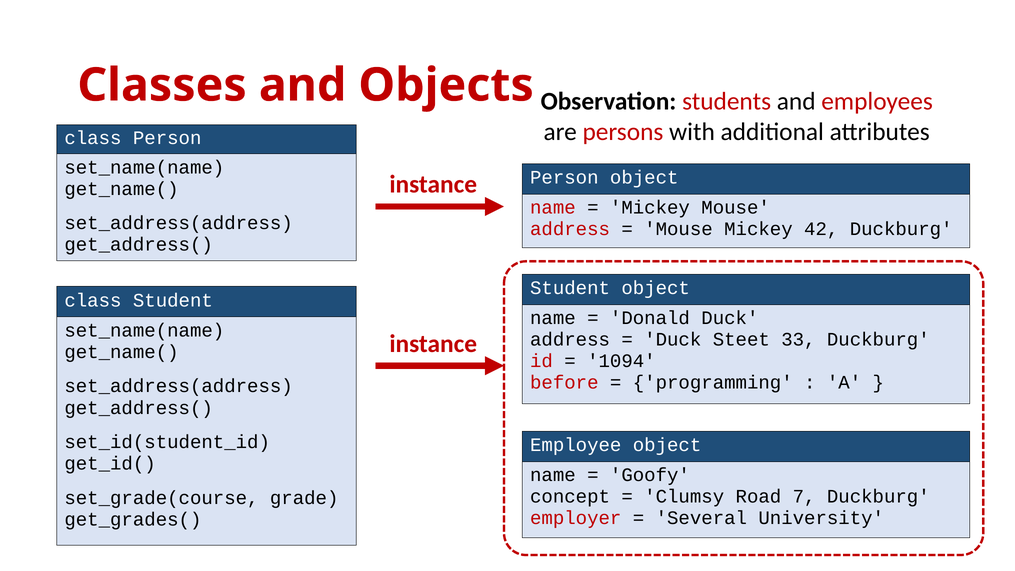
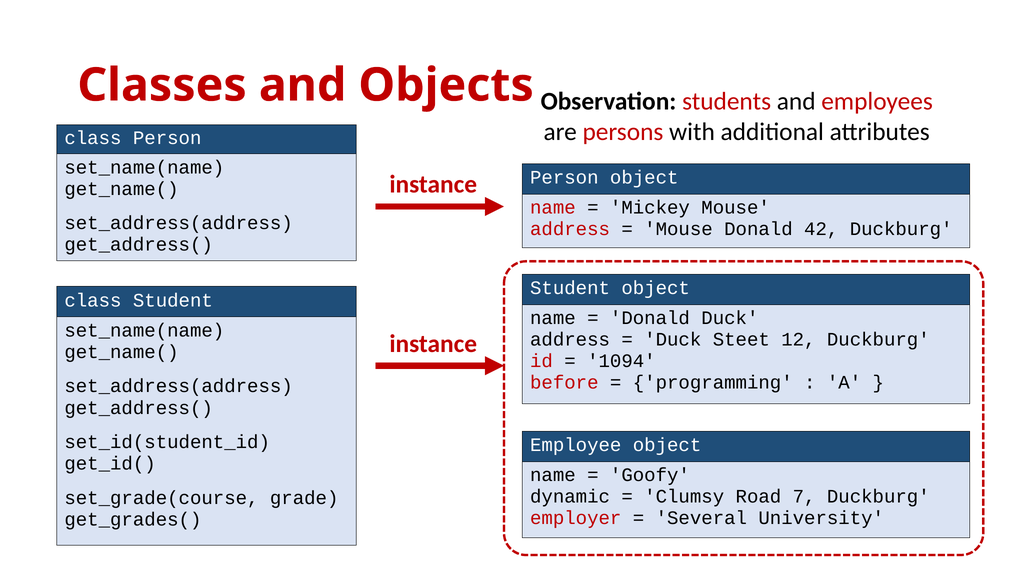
Mouse Mickey: Mickey -> Donald (758, 229)
33: 33 -> 12 (798, 339)
concept: concept -> dynamic (570, 497)
